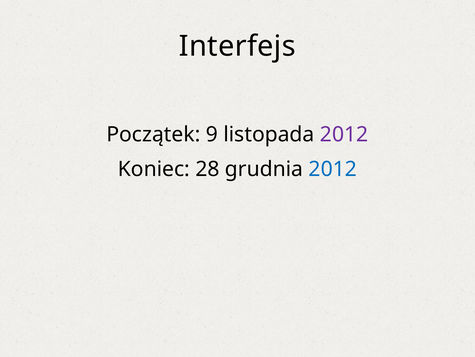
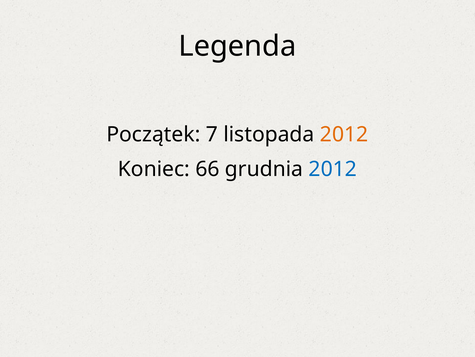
Interfejs: Interfejs -> Legenda (237, 46)
9: 9 -> 7 (212, 134)
2012 colour: purple -> orange (344, 134)
28: 28 -> 66 (207, 169)
